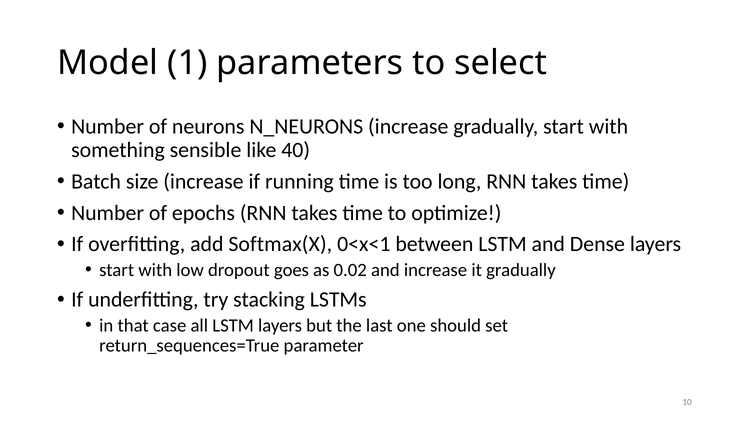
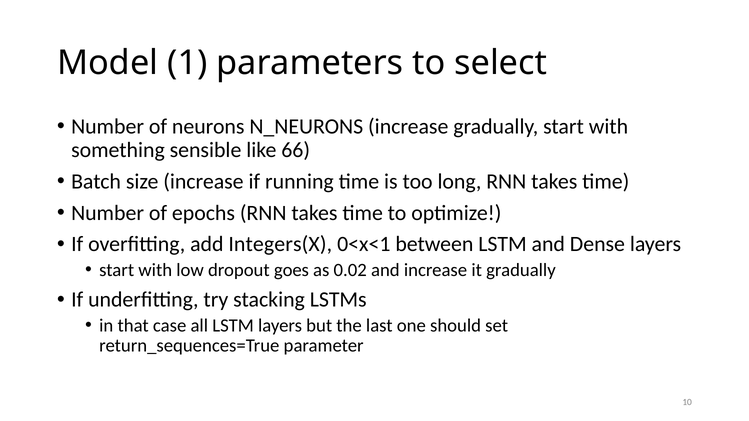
40: 40 -> 66 (296, 150)
Softmax(X: Softmax(X -> Integers(X (280, 244)
